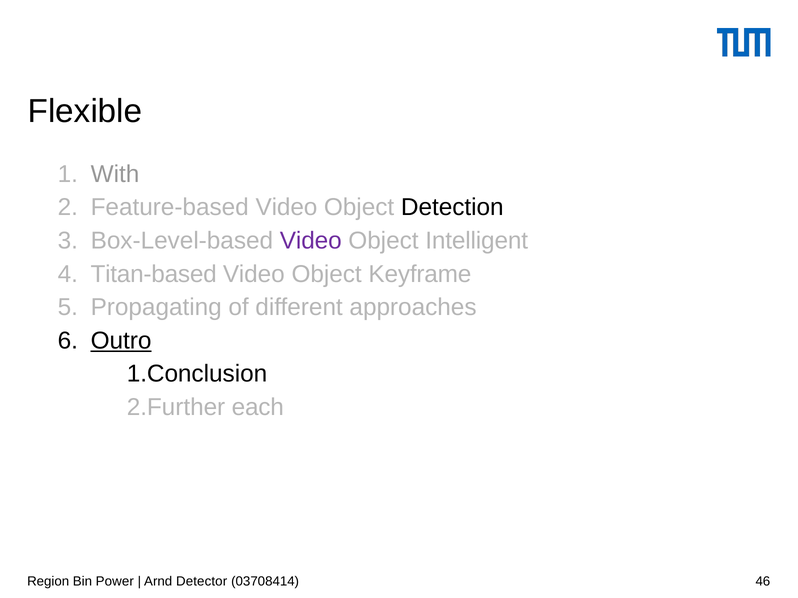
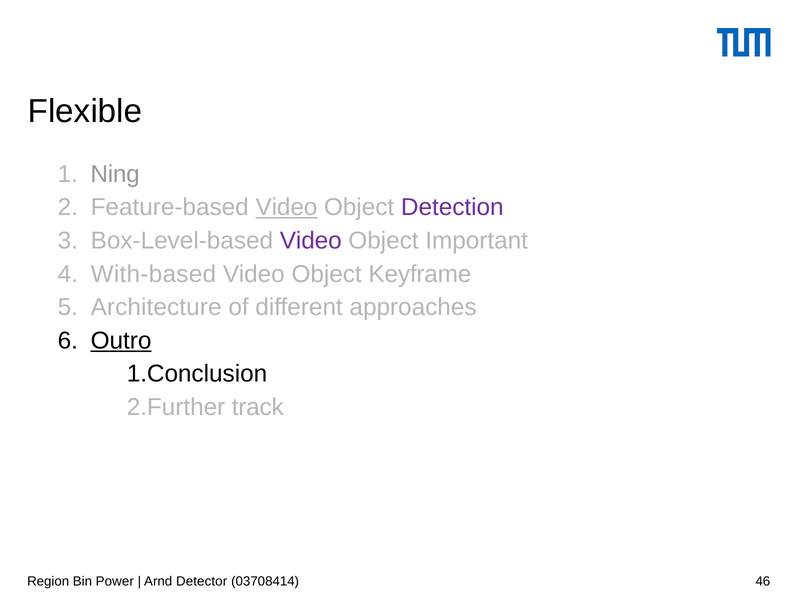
With: With -> Ning (115, 174)
Video underline: none -> present (286, 208)
Detection colour: black -> purple (452, 208)
Intelligent: Intelligent -> Important (477, 241)
Titan-based: Titan-based -> With-based (153, 274)
Propagating: Propagating -> Architecture (156, 308)
each: each -> track (258, 408)
